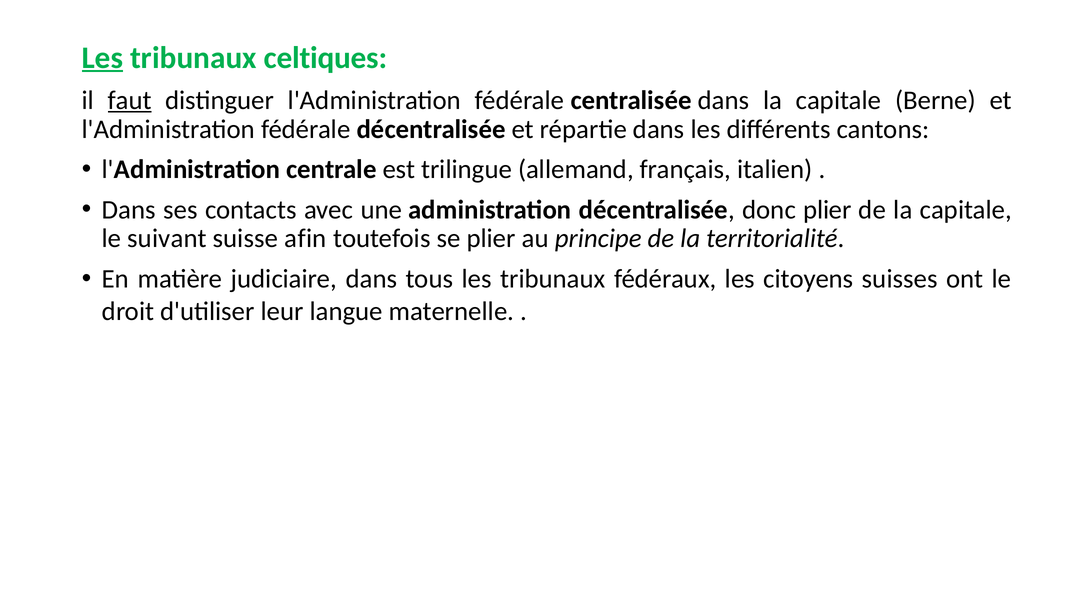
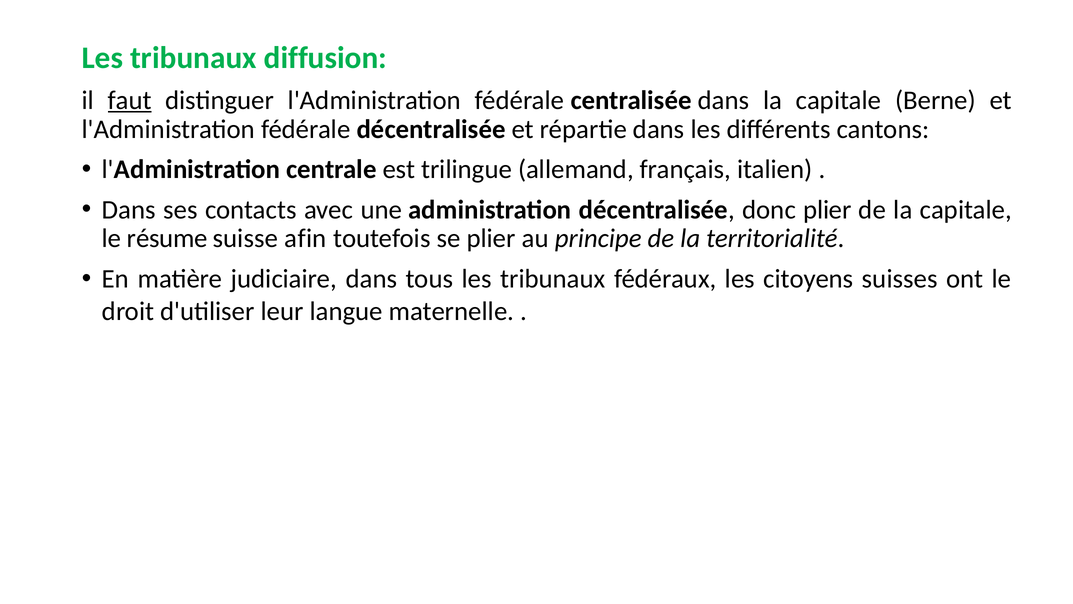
Les underline: present -> none (102, 58)
celtiques: celtiques -> diffusion (325, 58)
suivant: suivant -> résume (167, 238)
